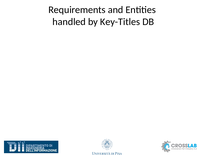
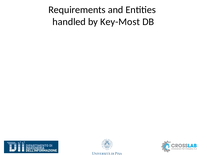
Key-Titles: Key-Titles -> Key-Most (120, 22)
